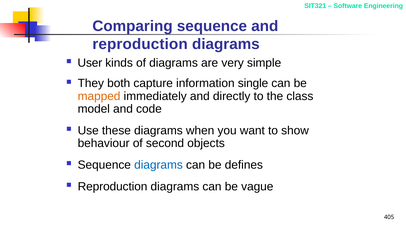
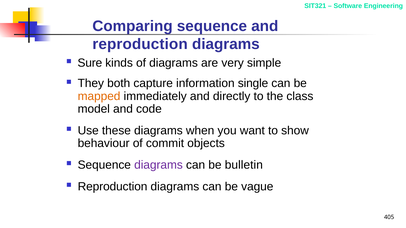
User: User -> Sure (90, 63)
second: second -> commit (165, 144)
diagrams colour: blue -> purple (158, 165)
defines: defines -> bulletin (244, 165)
